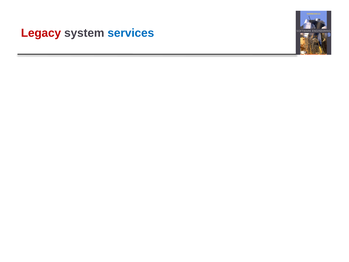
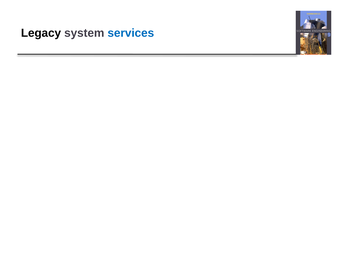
Legacy colour: red -> black (41, 33)
